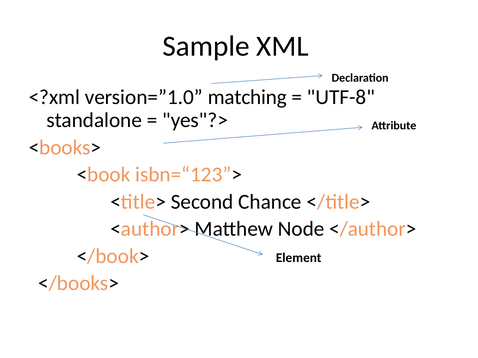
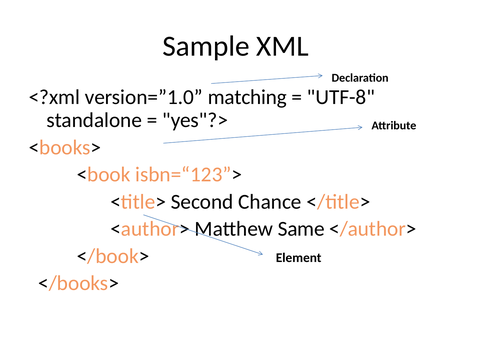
Node: Node -> Same (301, 229)
